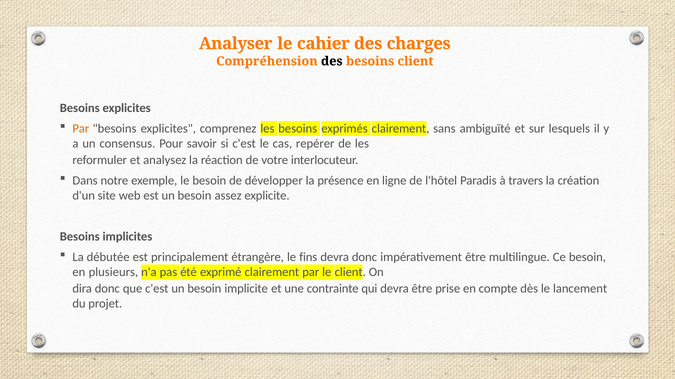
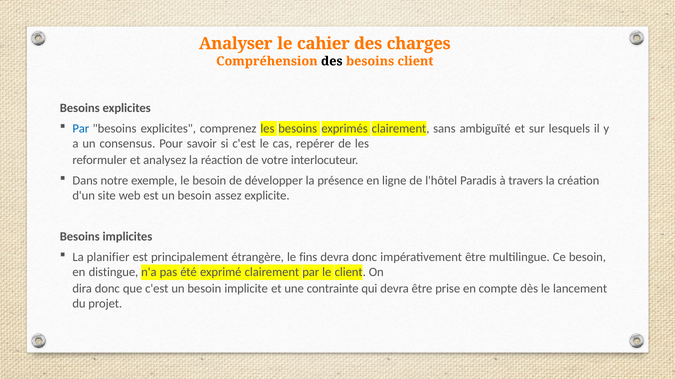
Par colour: orange -> blue (81, 129)
débutée: débutée -> planifier (108, 257)
plusieurs: plusieurs -> distingue (113, 273)
